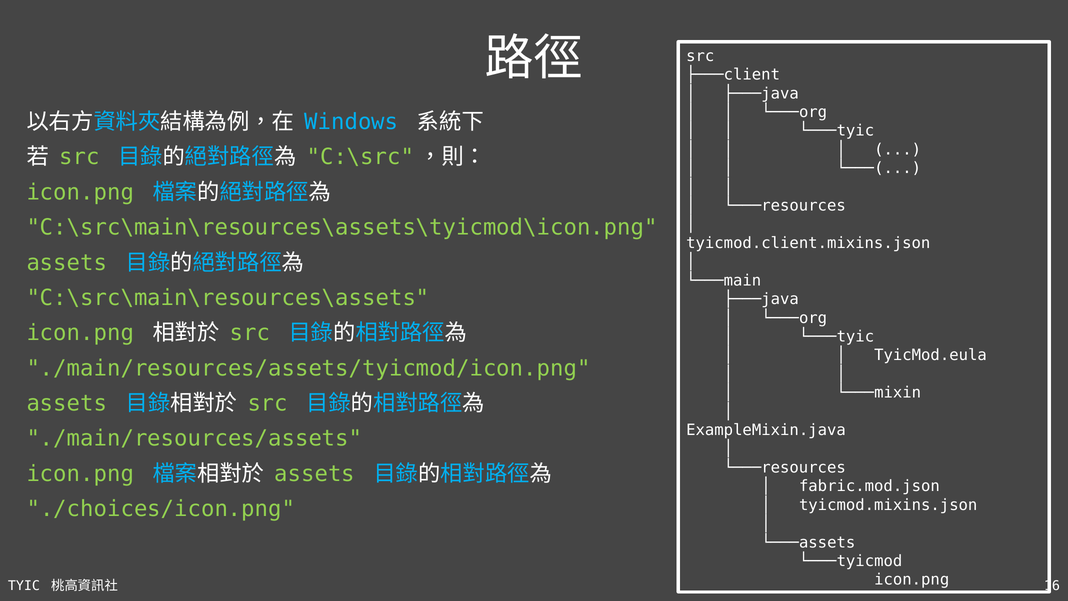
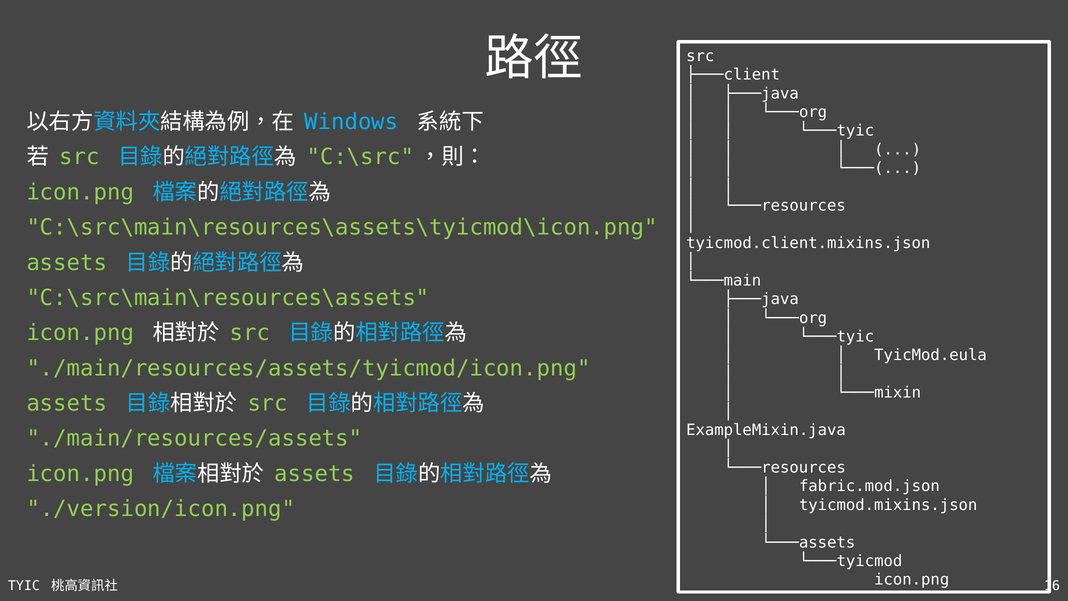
./choices/icon.png: ./choices/icon.png -> ./version/icon.png (161, 509)
